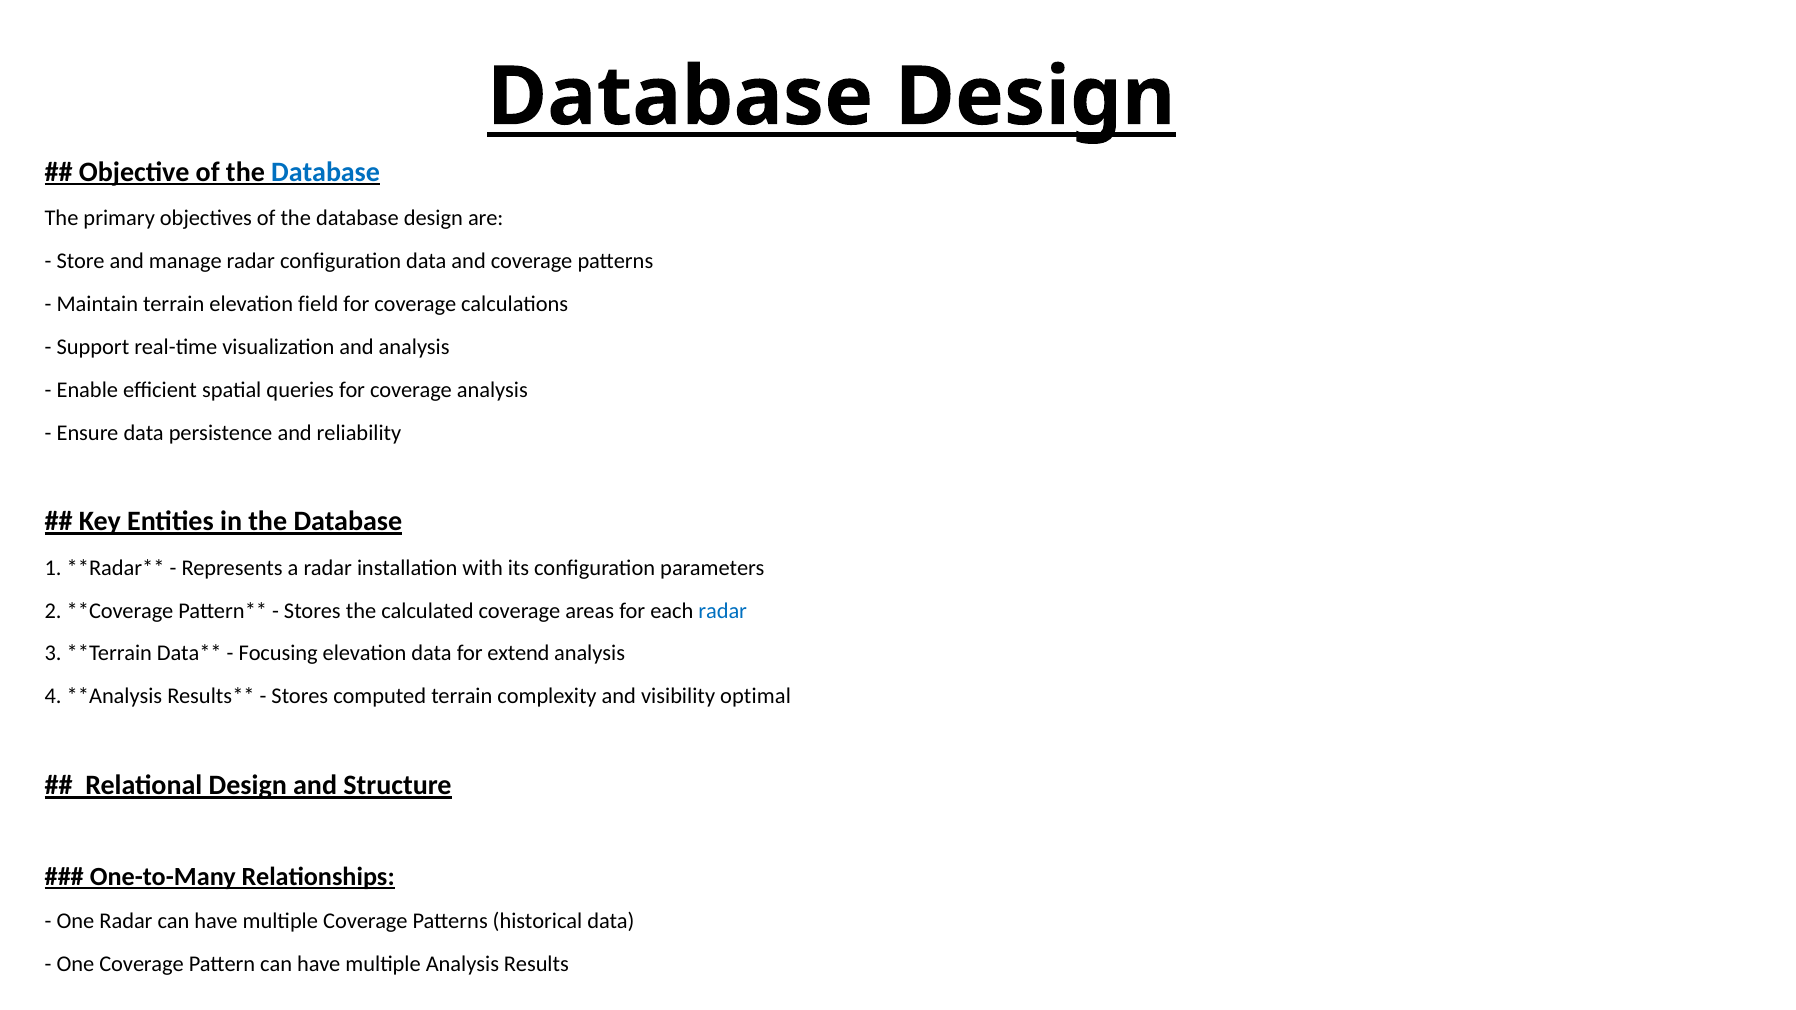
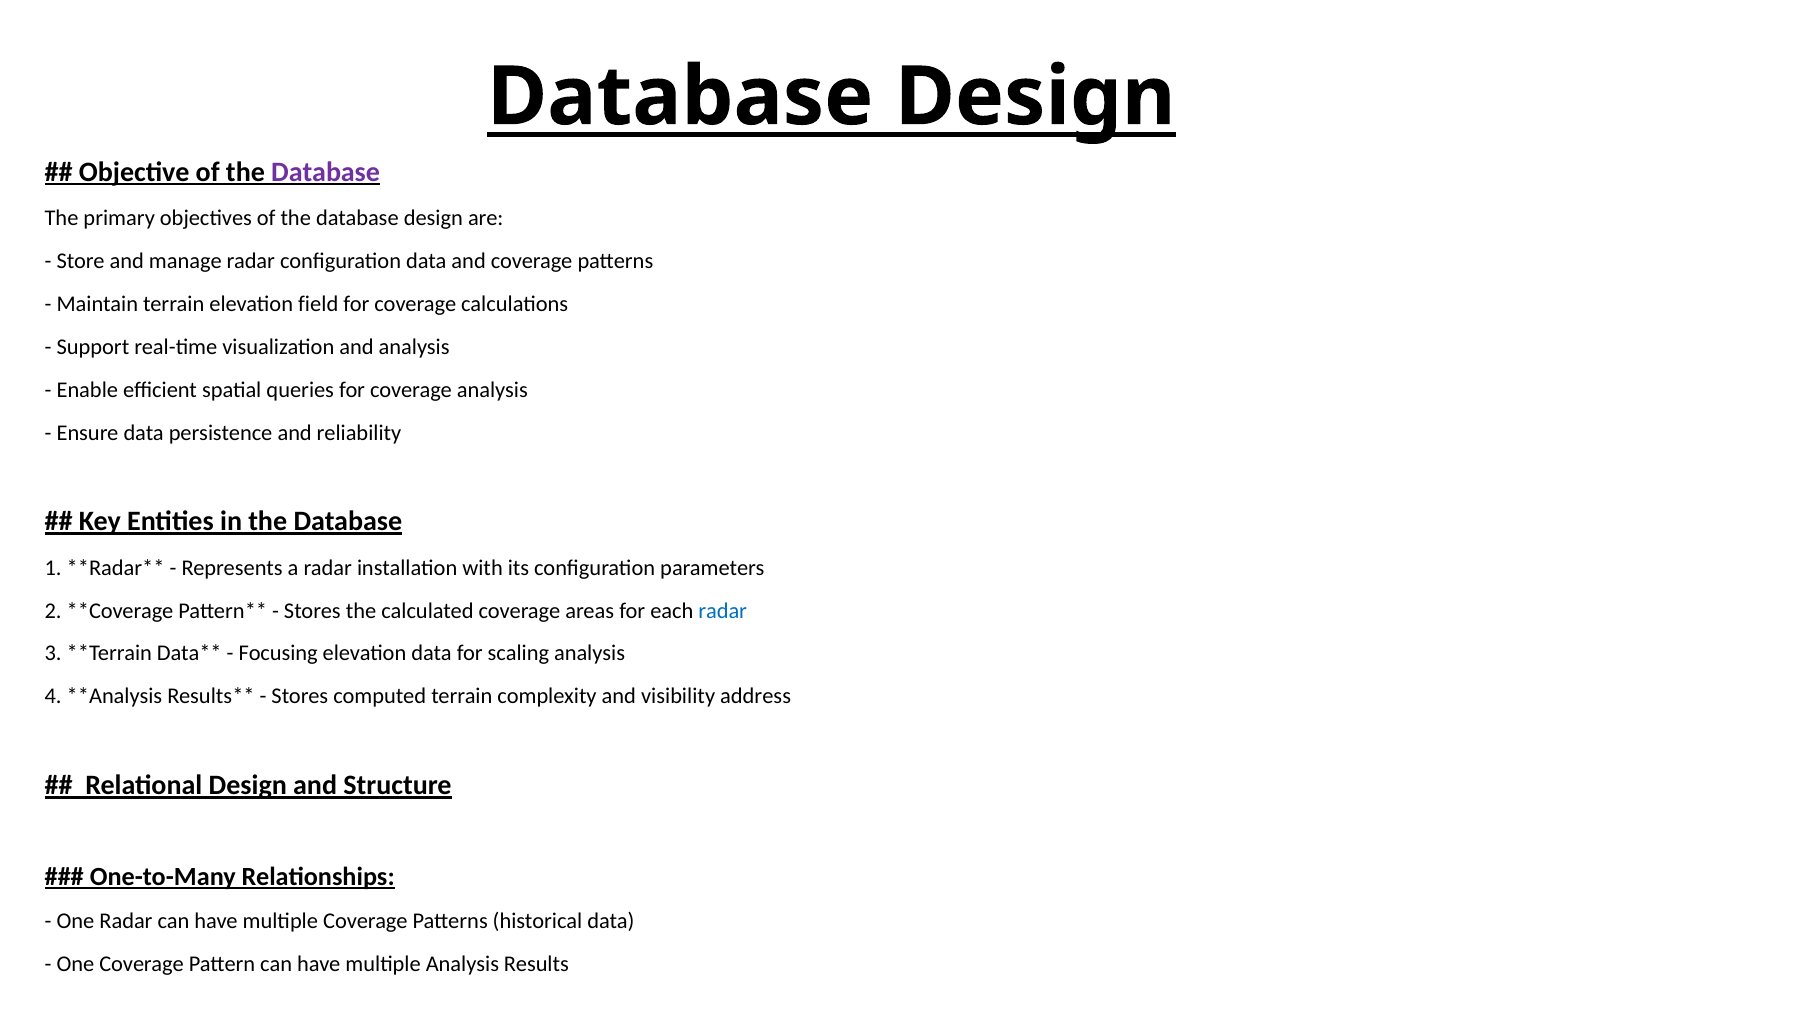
Database colour: blue -> purple (326, 172)
extend: extend -> scaling (518, 654)
optimal: optimal -> address (756, 697)
